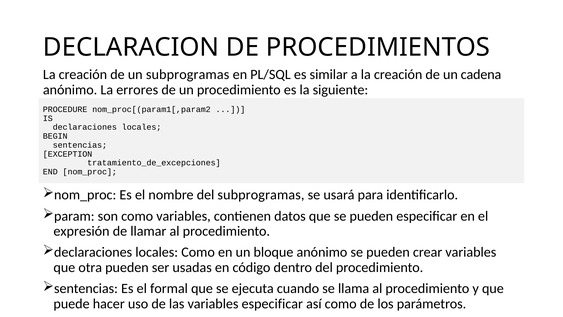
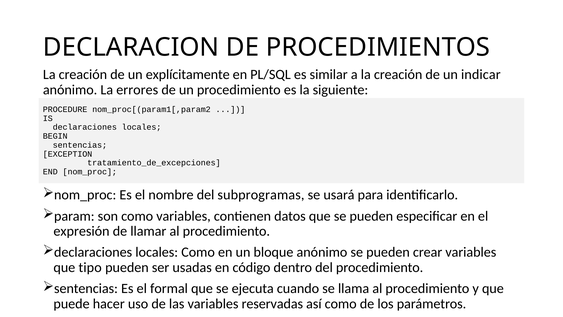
un subprogramas: subprogramas -> explícitamente (188, 74)
cadena: cadena -> indicar (481, 74)
otra: otra -> tipo (90, 267)
variables especificar: especificar -> reservadas (272, 304)
